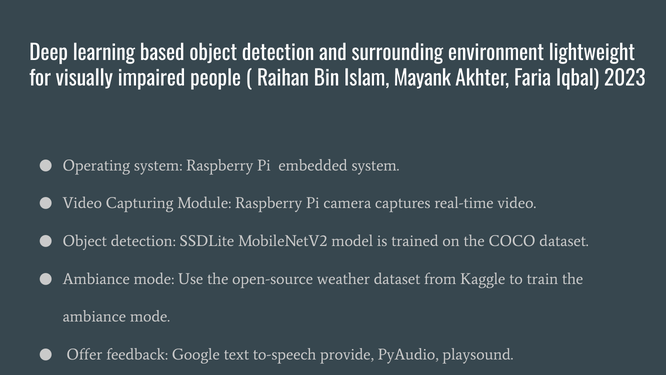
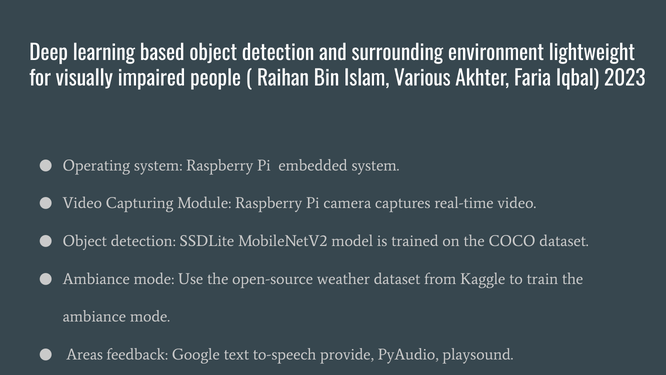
Mayank: Mayank -> Various (422, 79)
Offer: Offer -> Areas (85, 354)
